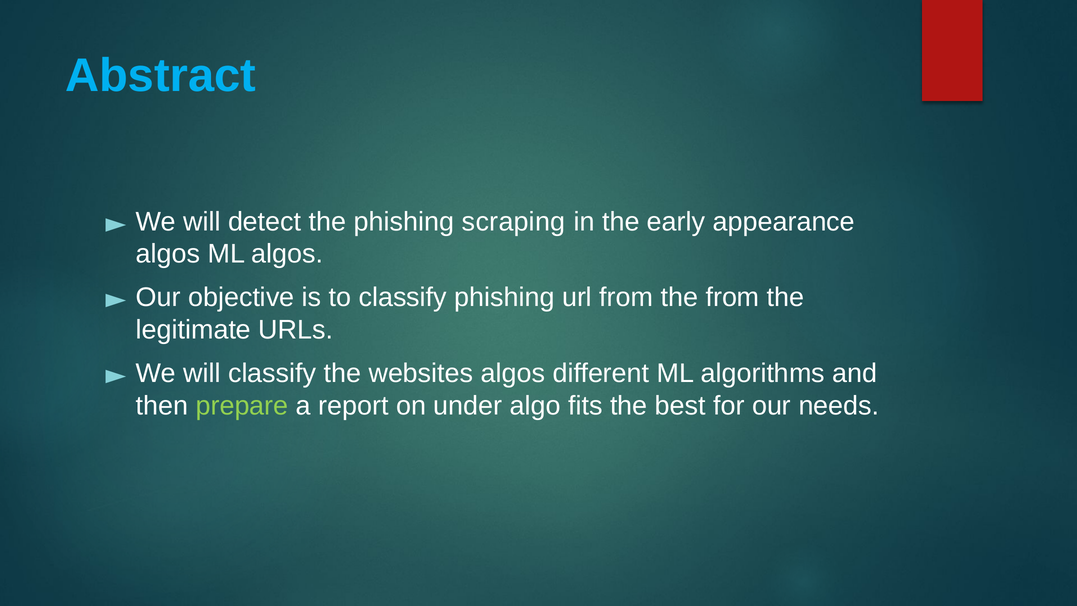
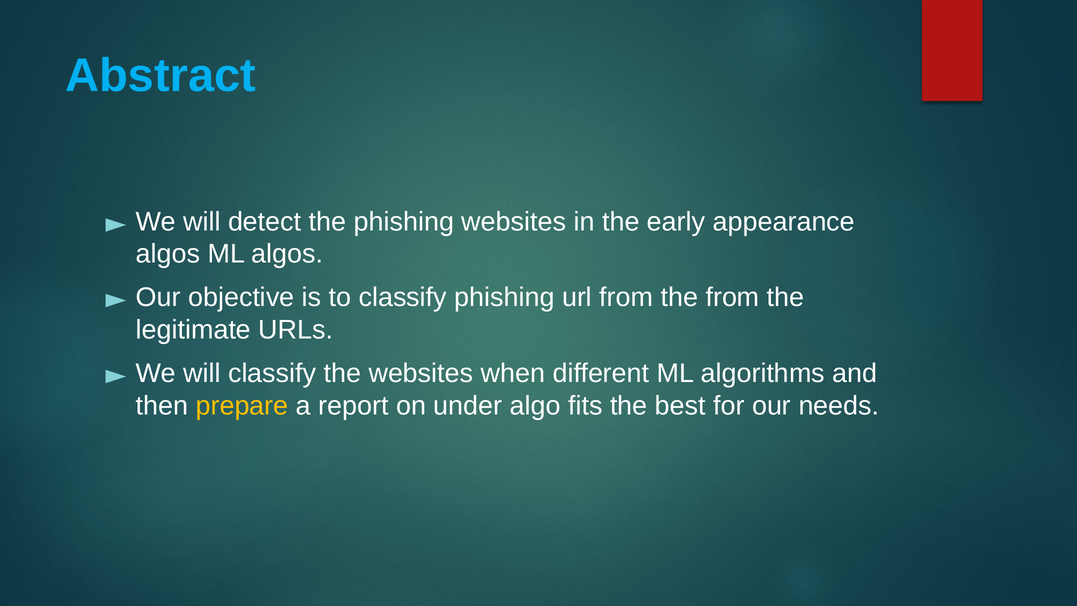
phishing scraping: scraping -> websites (514, 222)
websites algos: algos -> when (513, 373)
prepare colour: light green -> yellow (242, 406)
